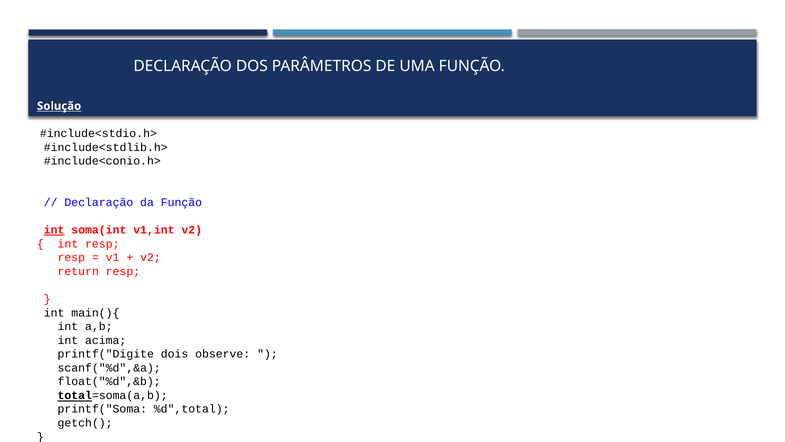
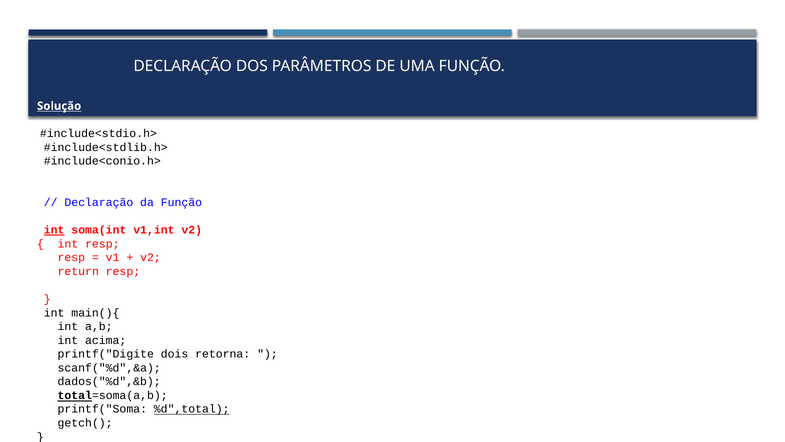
observe: observe -> retorna (223, 354)
float("%d",&b: float("%d",&b -> dados("%d",&b (109, 381)
%d",total underline: none -> present (192, 409)
